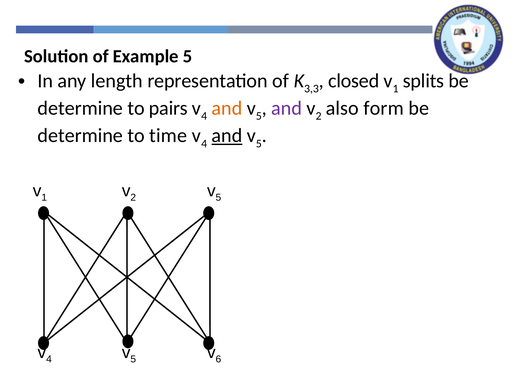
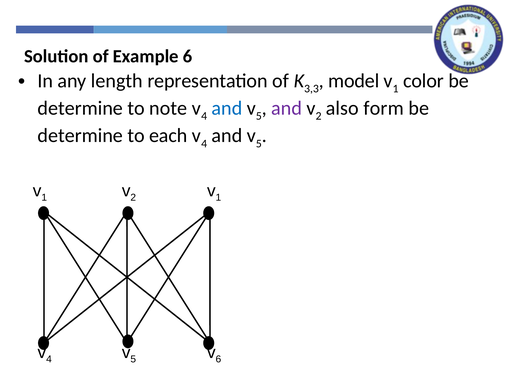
Example 5: 5 -> 6 (188, 56)
closed: closed -> model (354, 81)
splits: splits -> color (423, 81)
pairs: pairs -> note (168, 108)
and colour: orange -> blue (227, 108)
time: time -> each (168, 136)
and underline: present -> none (227, 136)
5: 5 -> 1 (218, 197)
